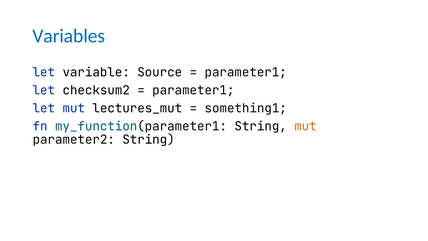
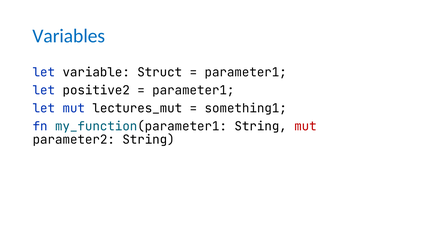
Source: Source -> Struct (160, 72)
checksum2: checksum2 -> positive2 (96, 90)
mut colour: orange -> red (305, 126)
